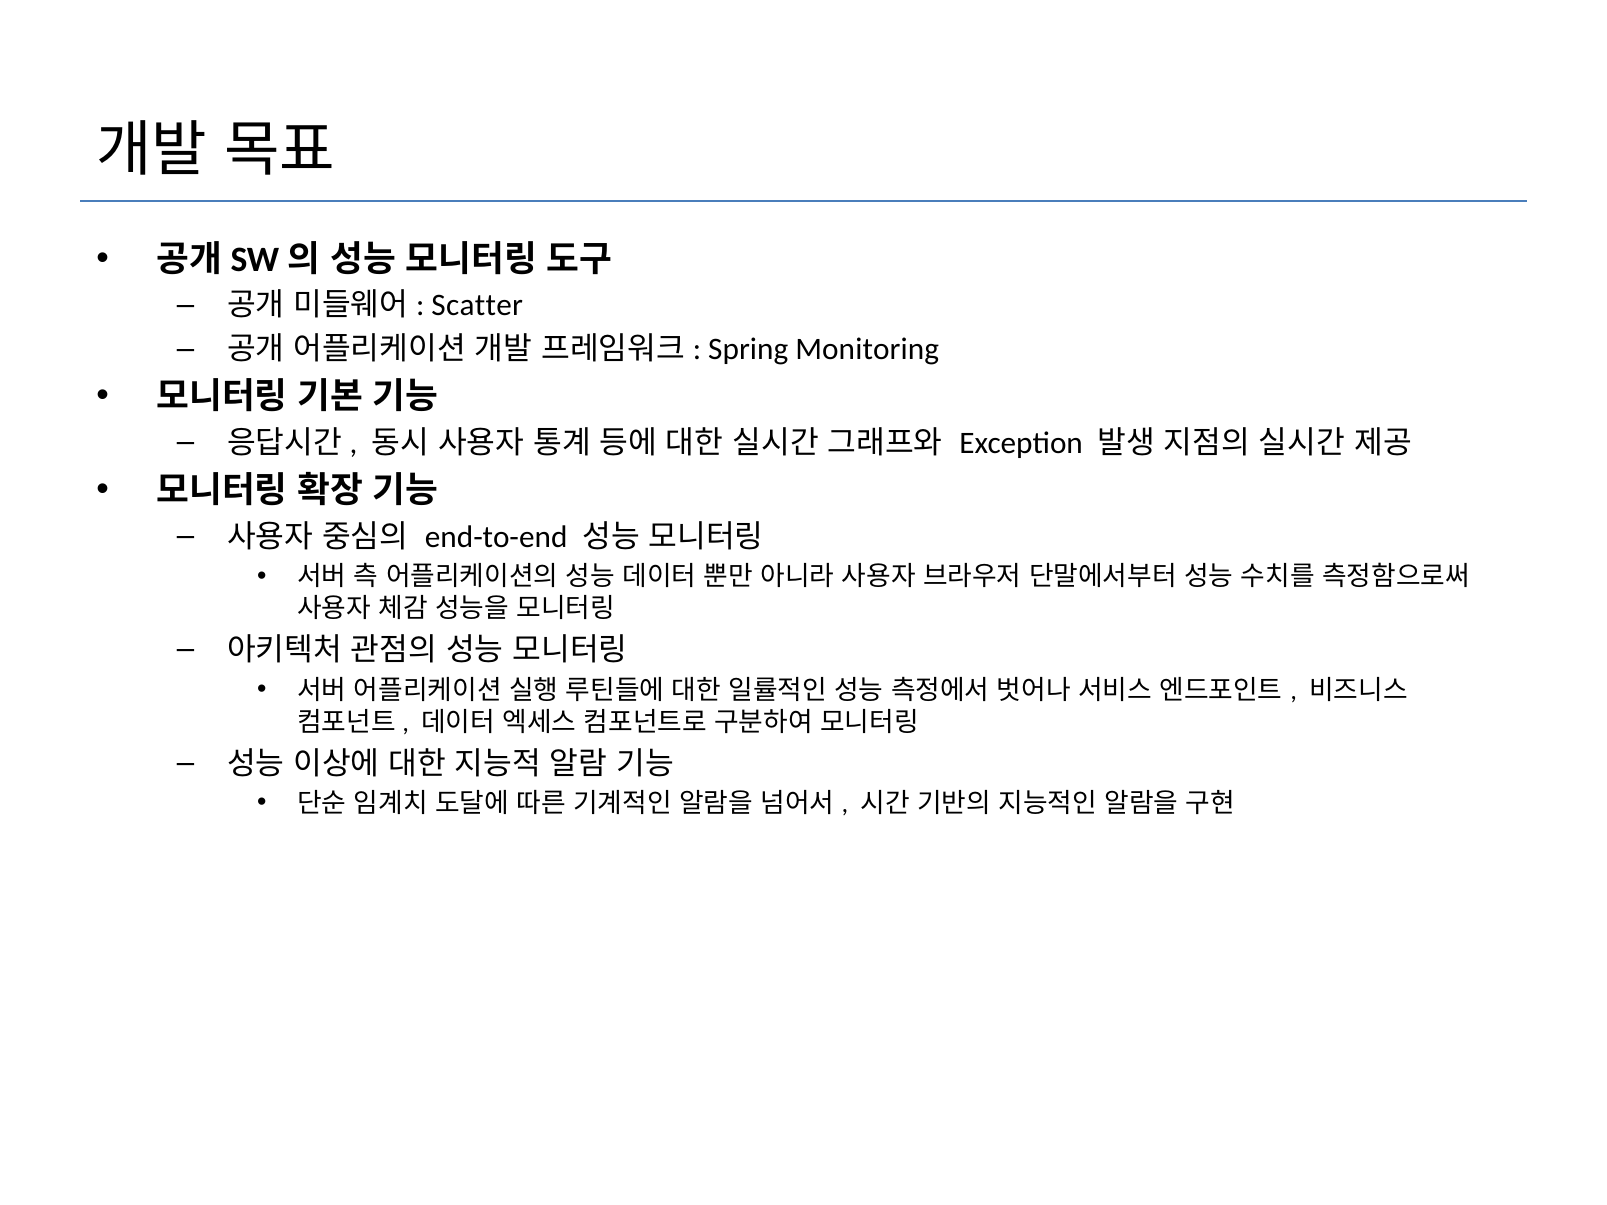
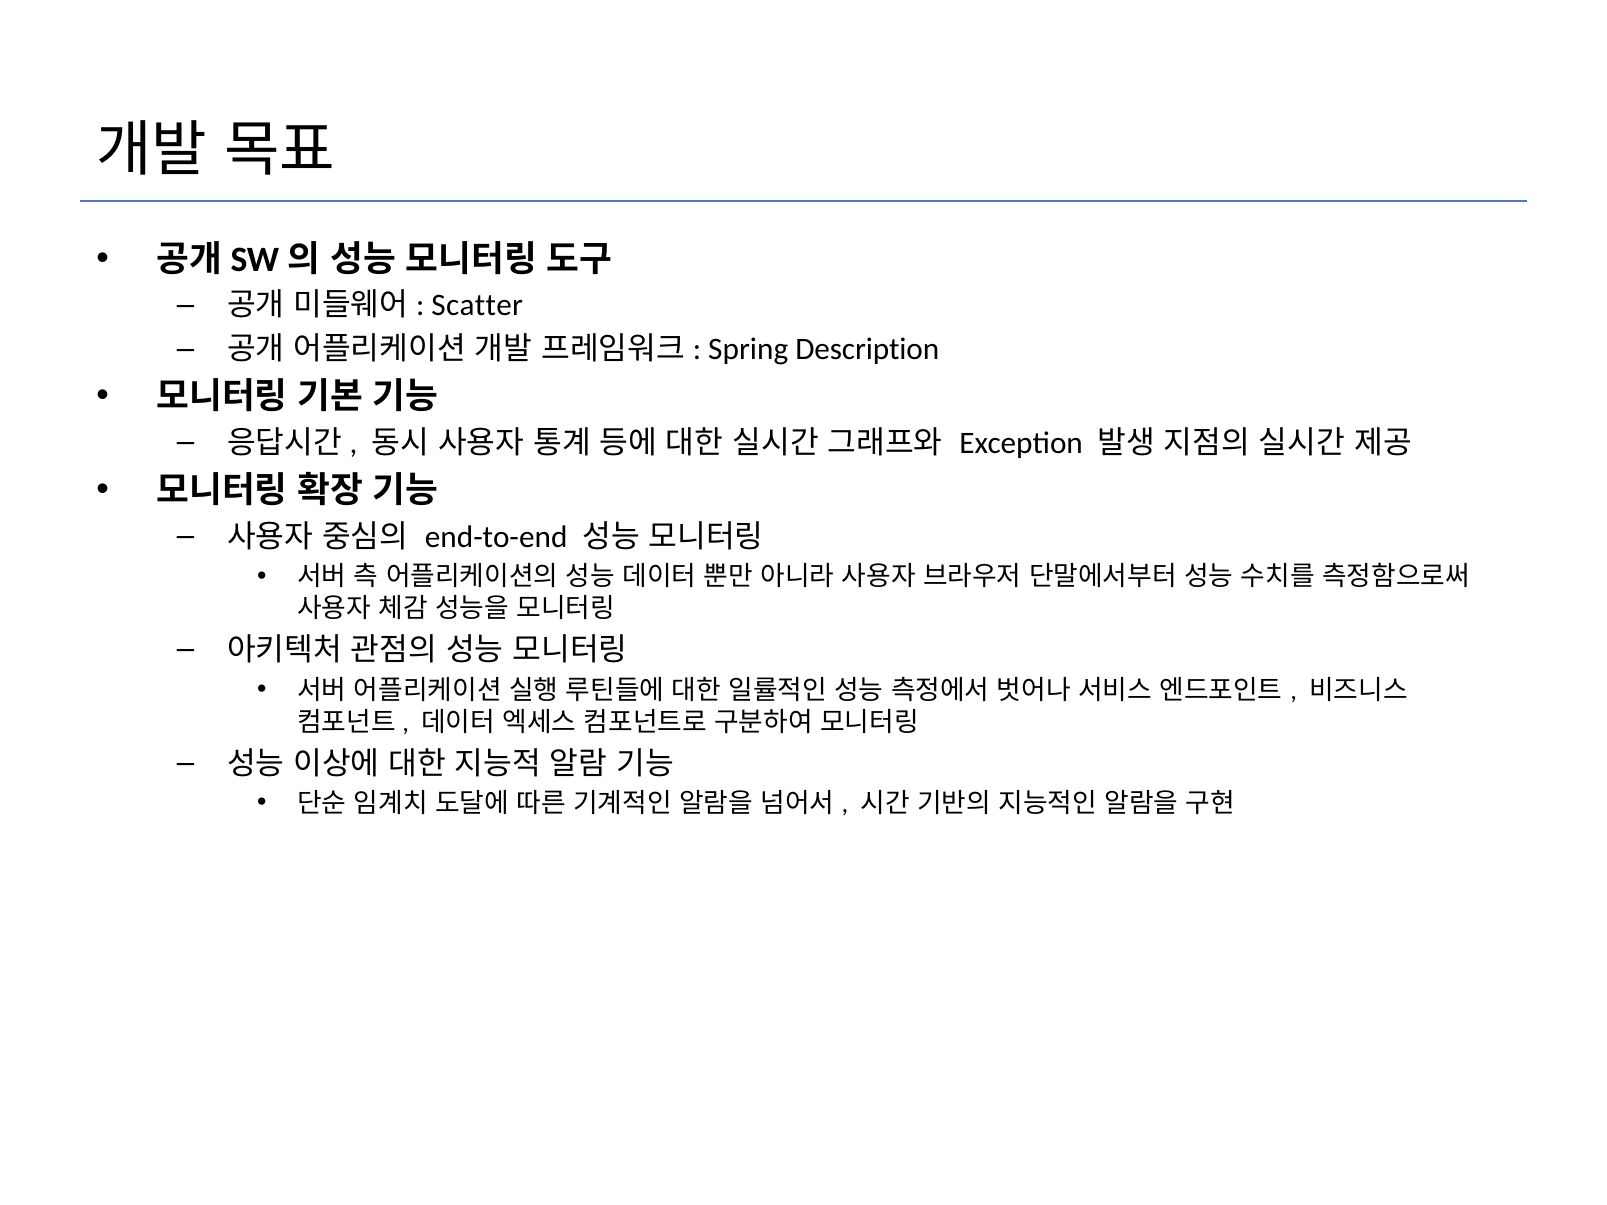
Monitoring: Monitoring -> Description (867, 349)
